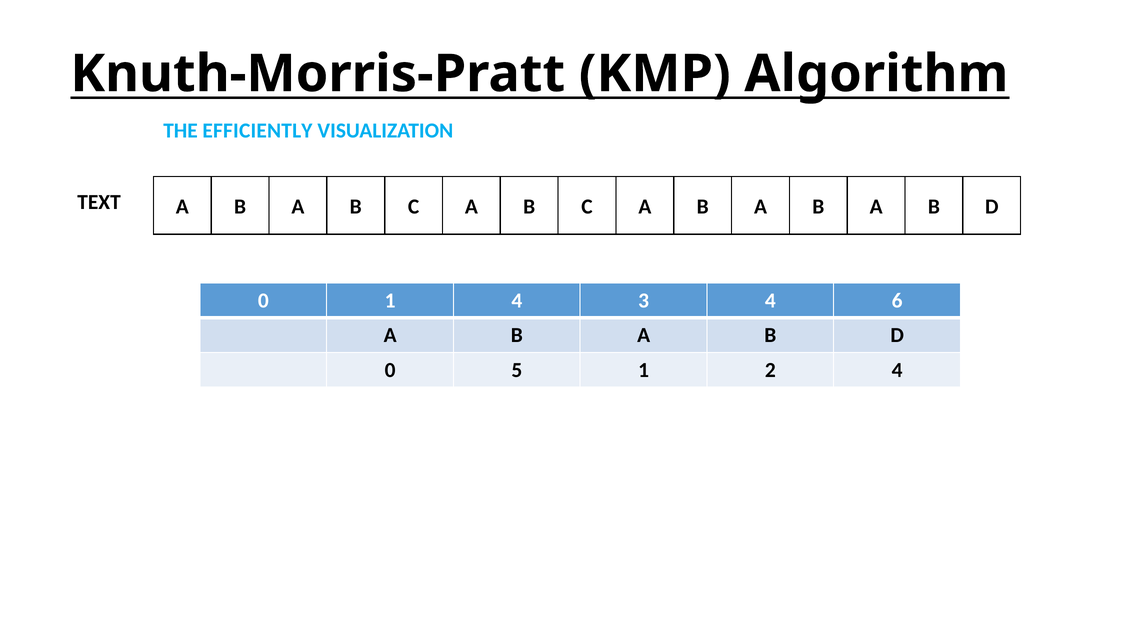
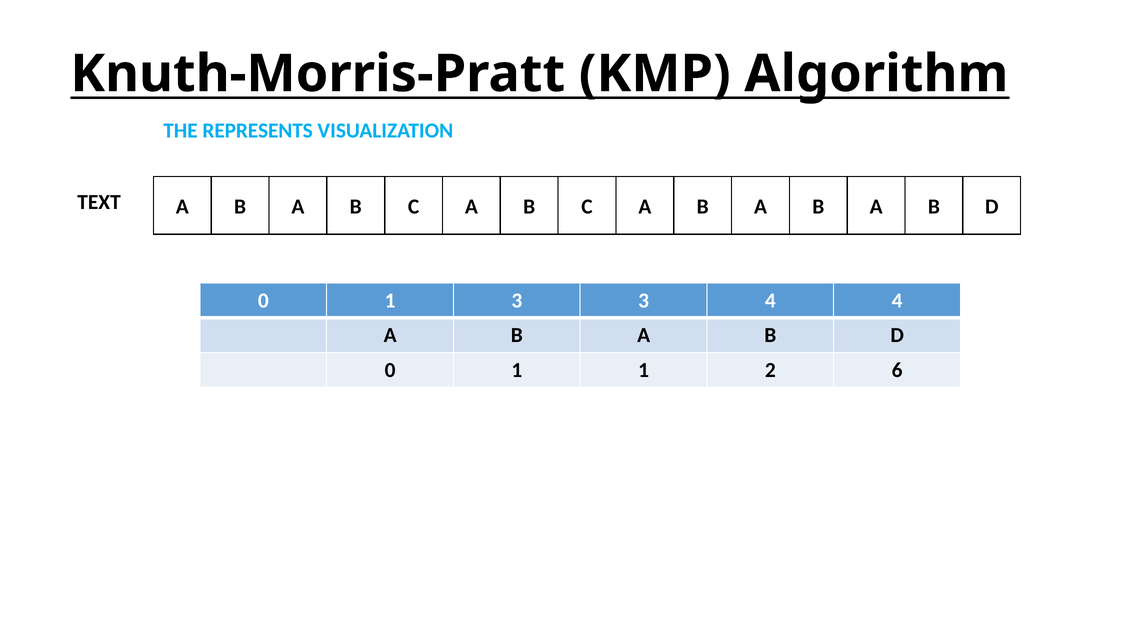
EFFICIENTLY: EFFICIENTLY -> REPRESENTS (258, 131)
1 4: 4 -> 3 (517, 301)
4 6: 6 -> 4 (897, 301)
5: 5 -> 1 (517, 370)
2 4: 4 -> 6 (897, 370)
